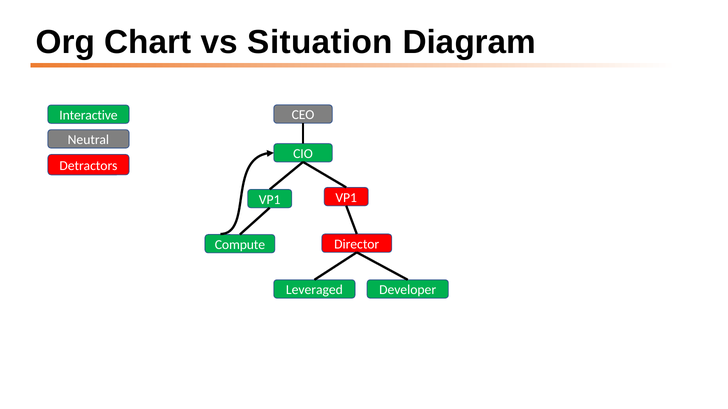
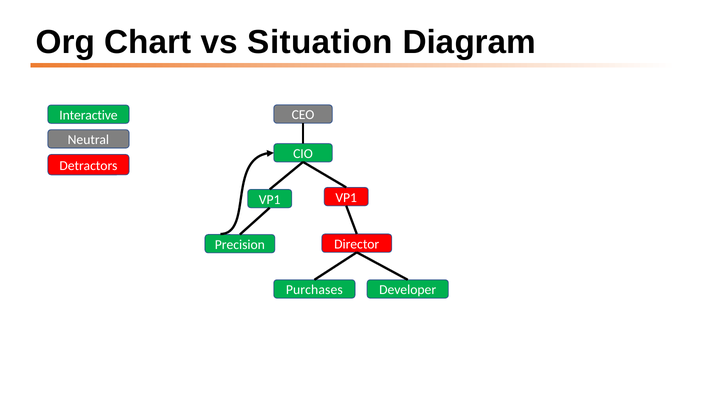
Compute: Compute -> Precision (240, 245)
Leveraged: Leveraged -> Purchases (314, 290)
